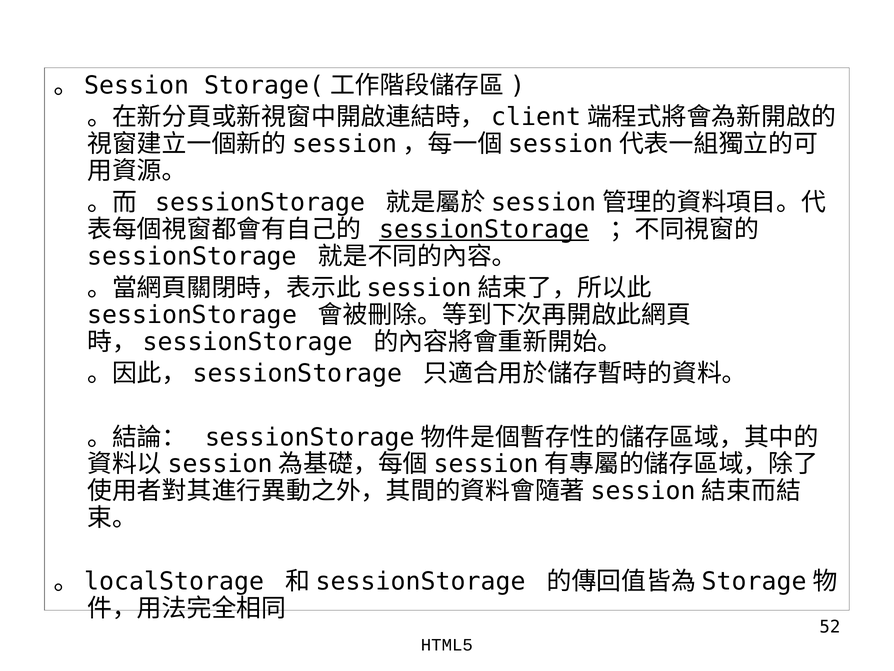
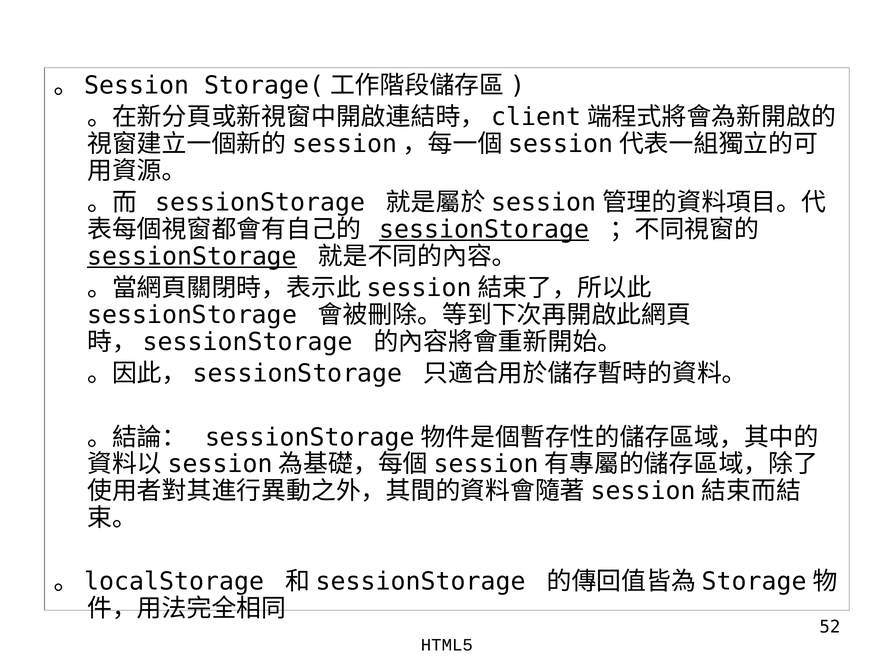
sessionStorage underline: none -> present (192, 256)
